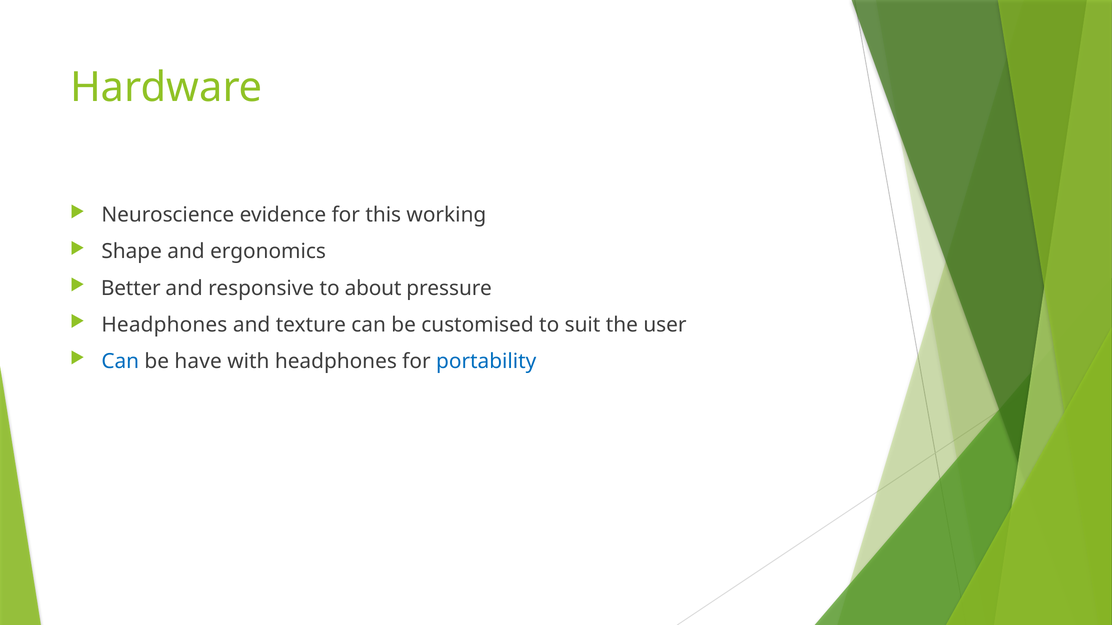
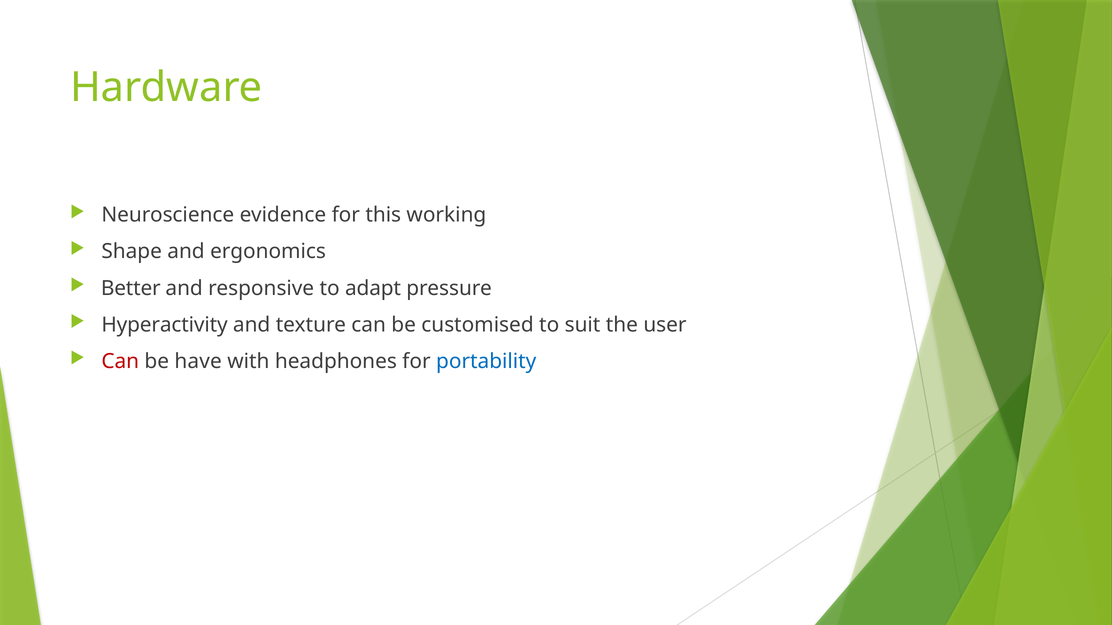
about: about -> adapt (373, 288)
Headphones: Headphones -> Hyperactivity (165, 325)
Can colour: blue -> red (120, 362)
